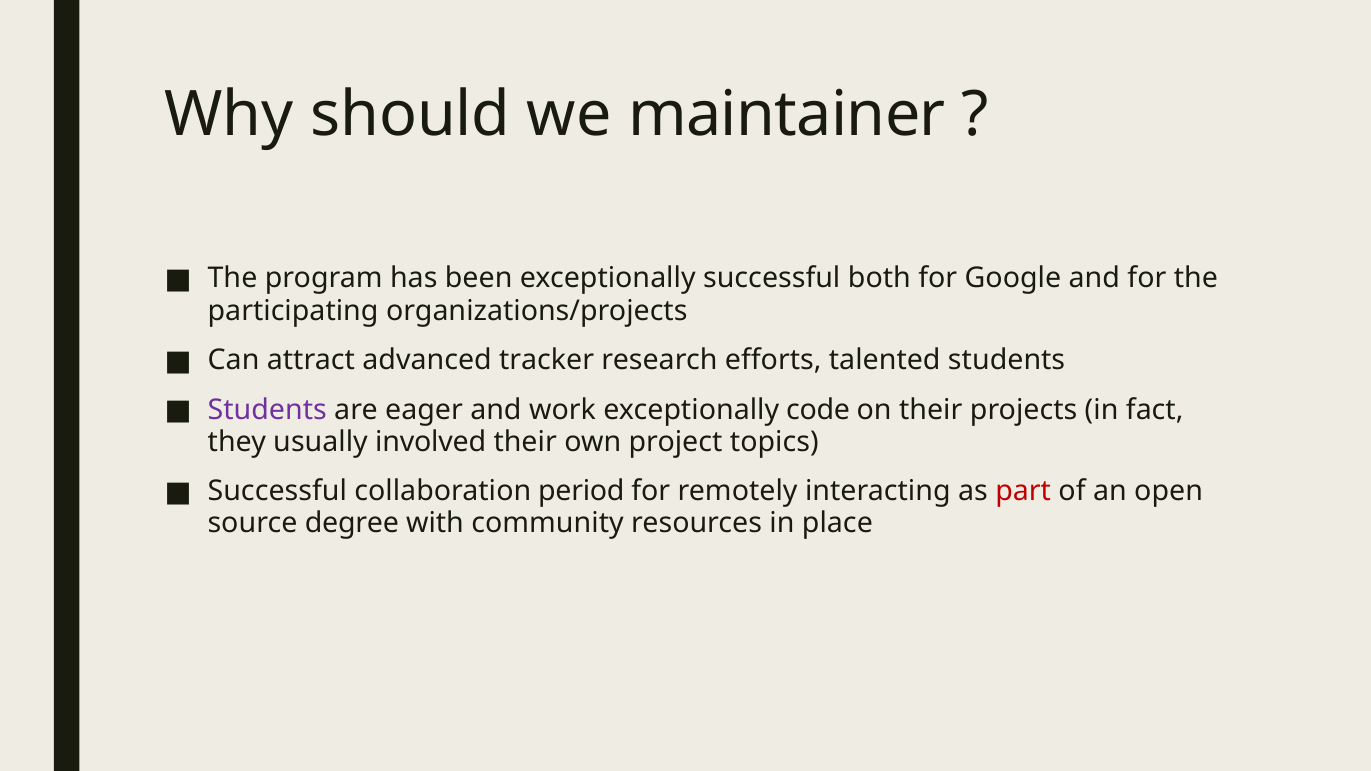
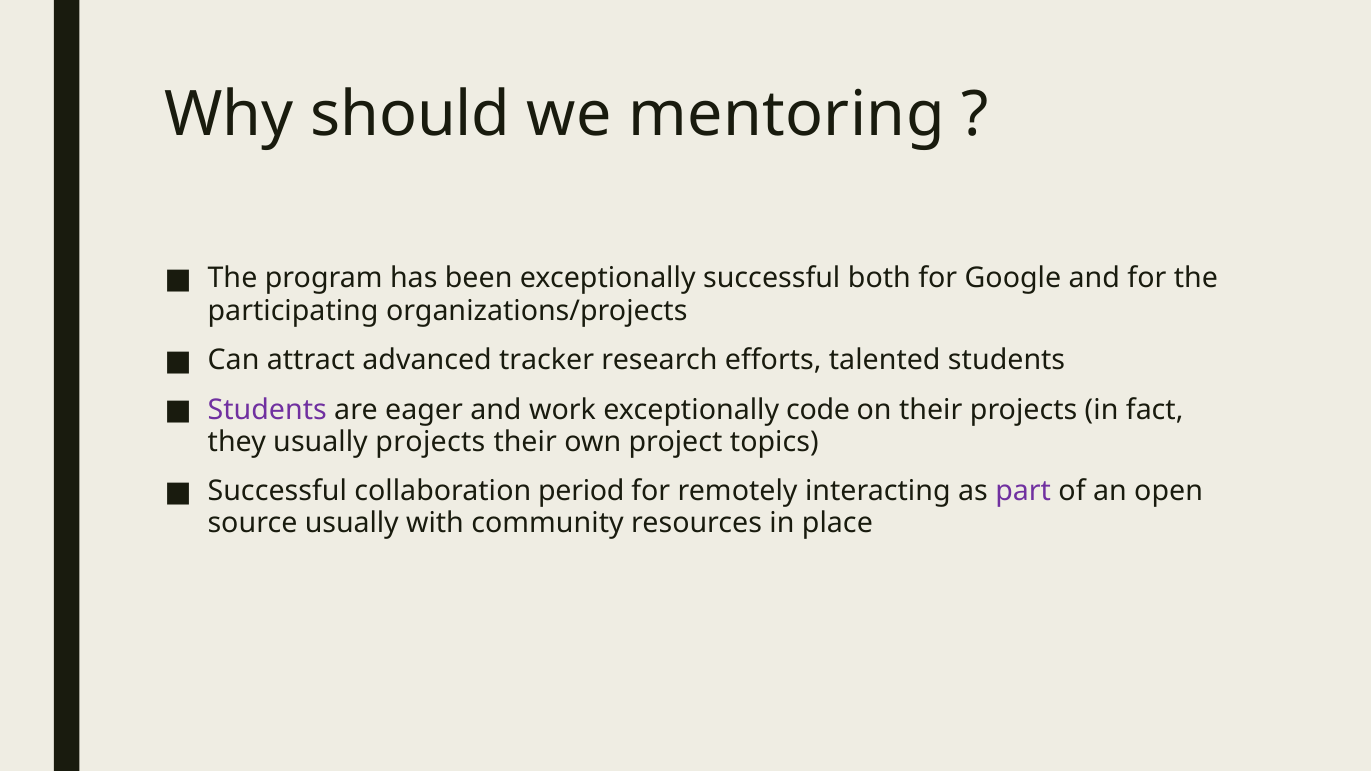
maintainer: maintainer -> mentoring (786, 115)
usually involved: involved -> projects (430, 442)
part colour: red -> purple (1023, 491)
source degree: degree -> usually (352, 524)
